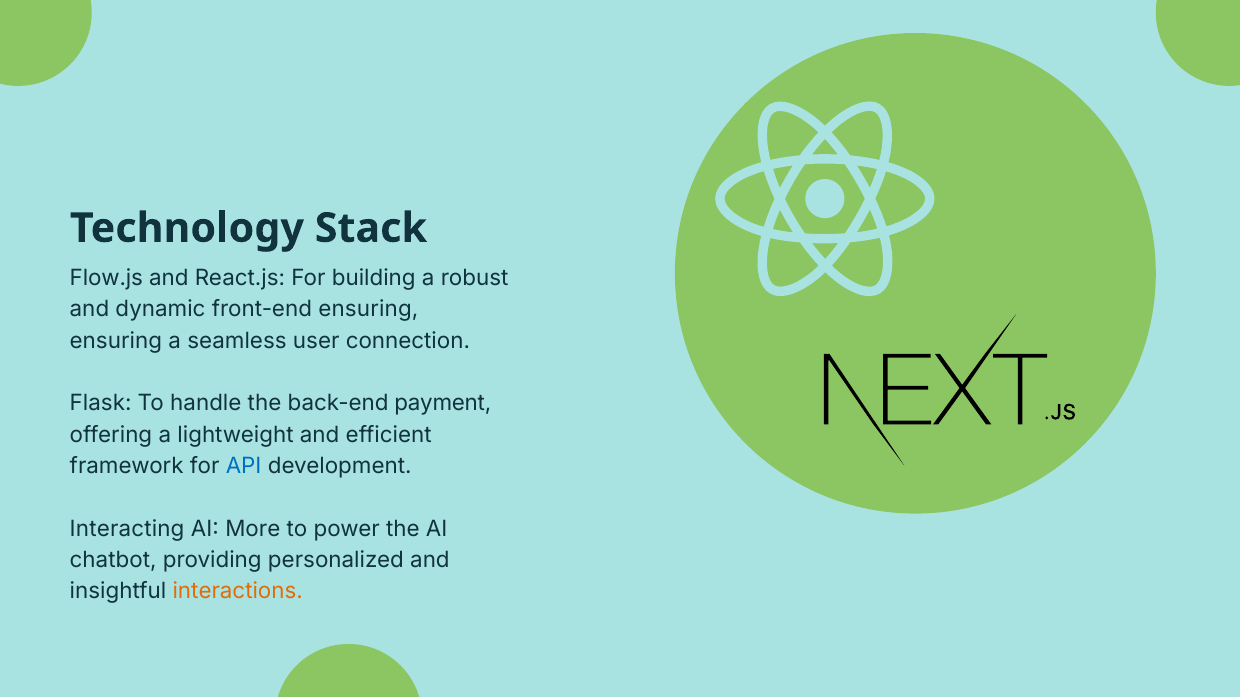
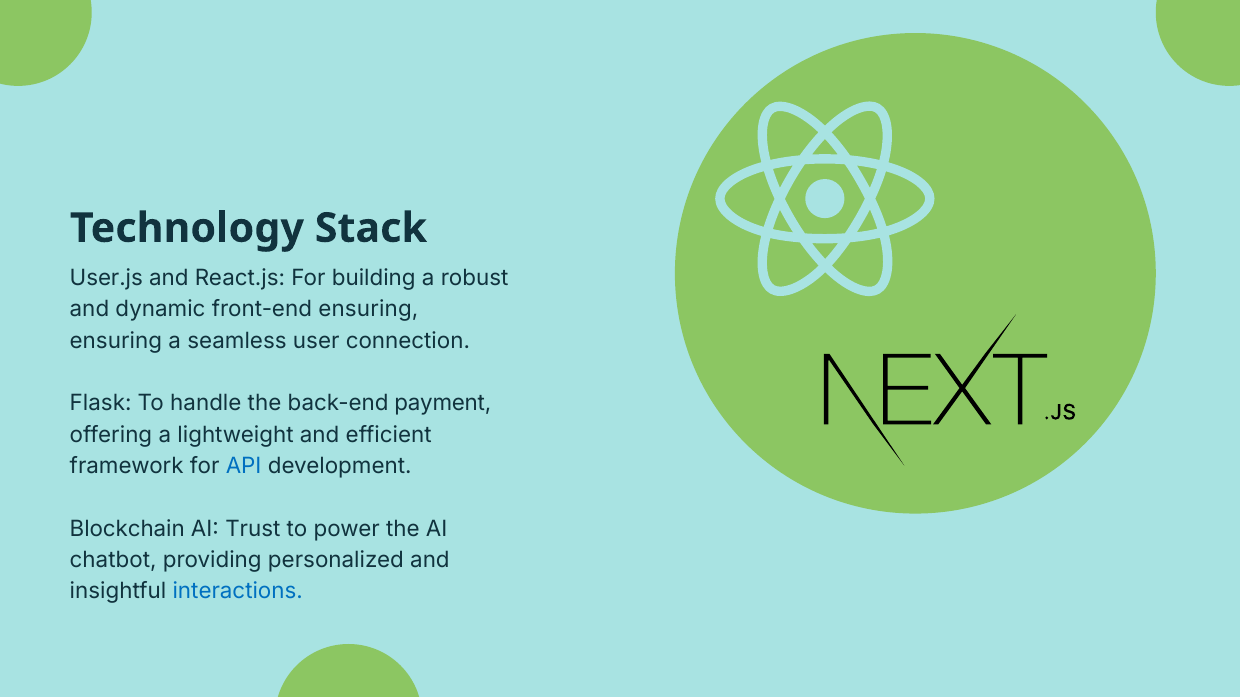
Flow.js: Flow.js -> User.js (106, 278)
Interacting: Interacting -> Blockchain (127, 529)
More: More -> Trust (253, 529)
interactions colour: orange -> blue (238, 592)
